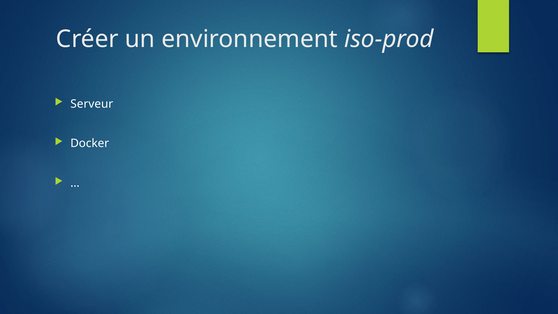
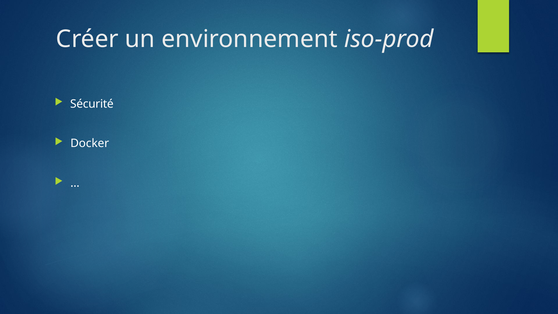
Serveur: Serveur -> Sécurité (92, 104)
